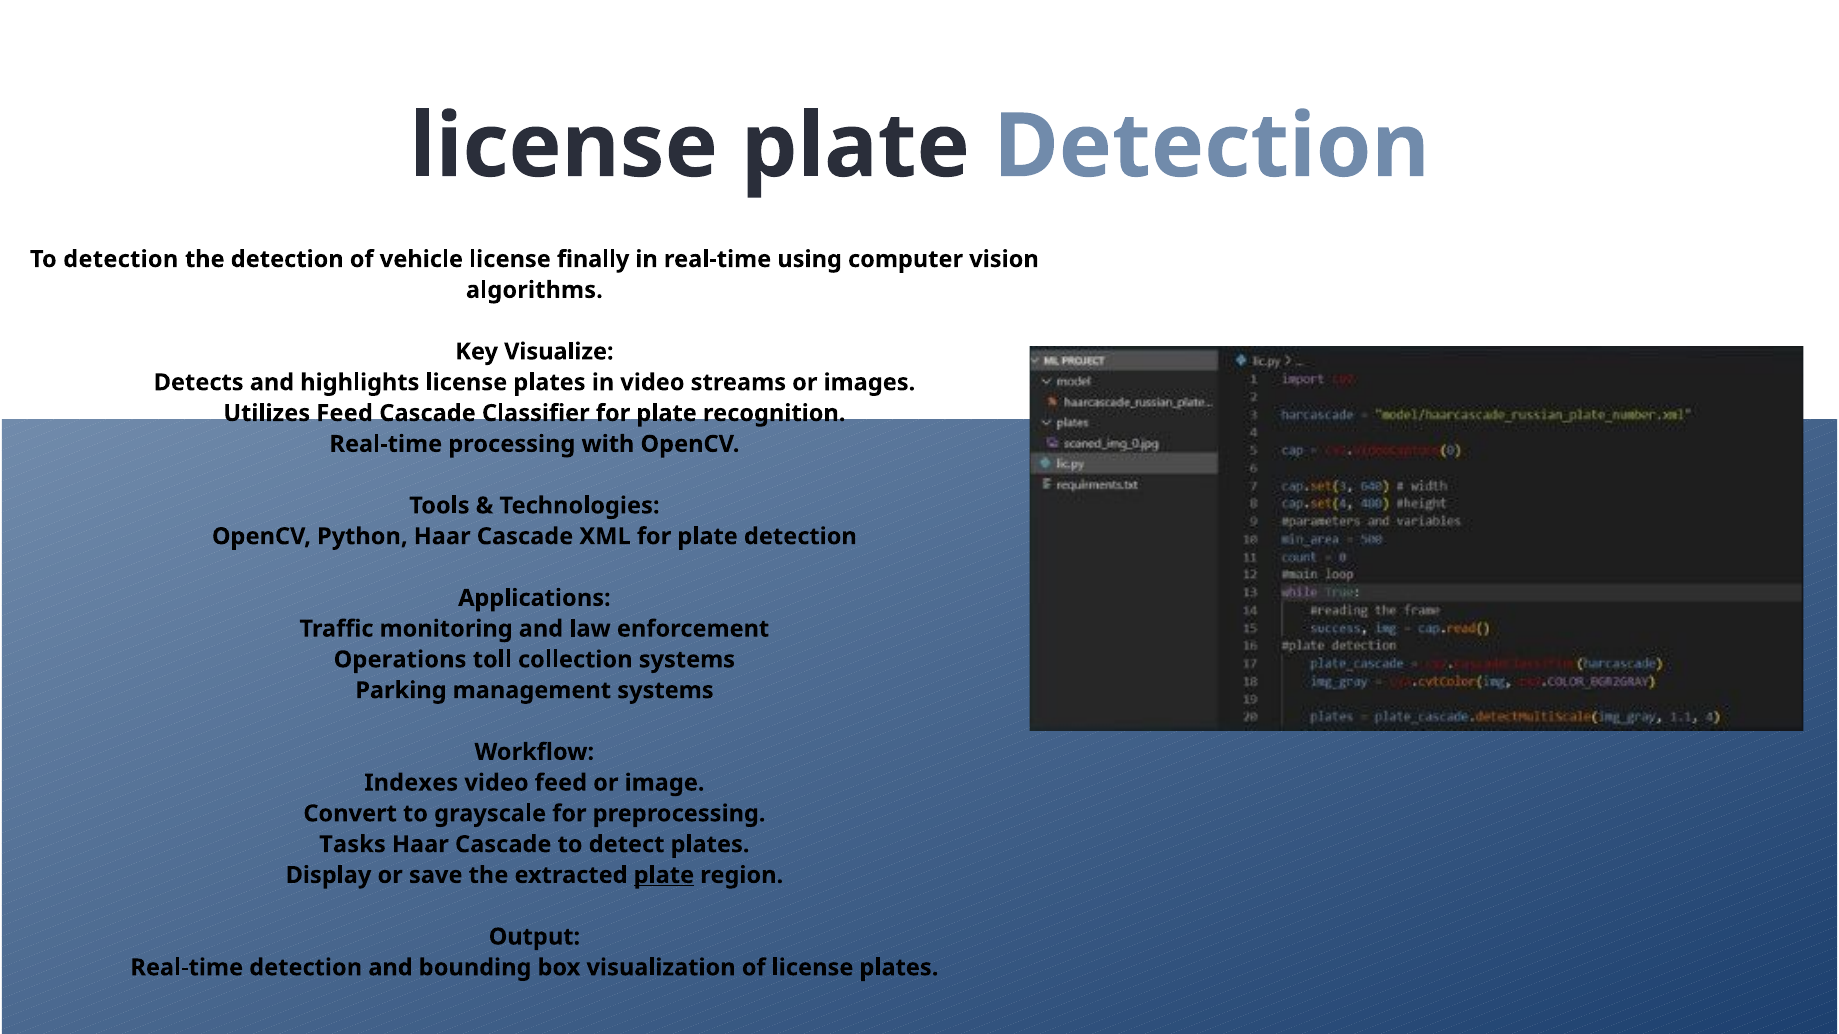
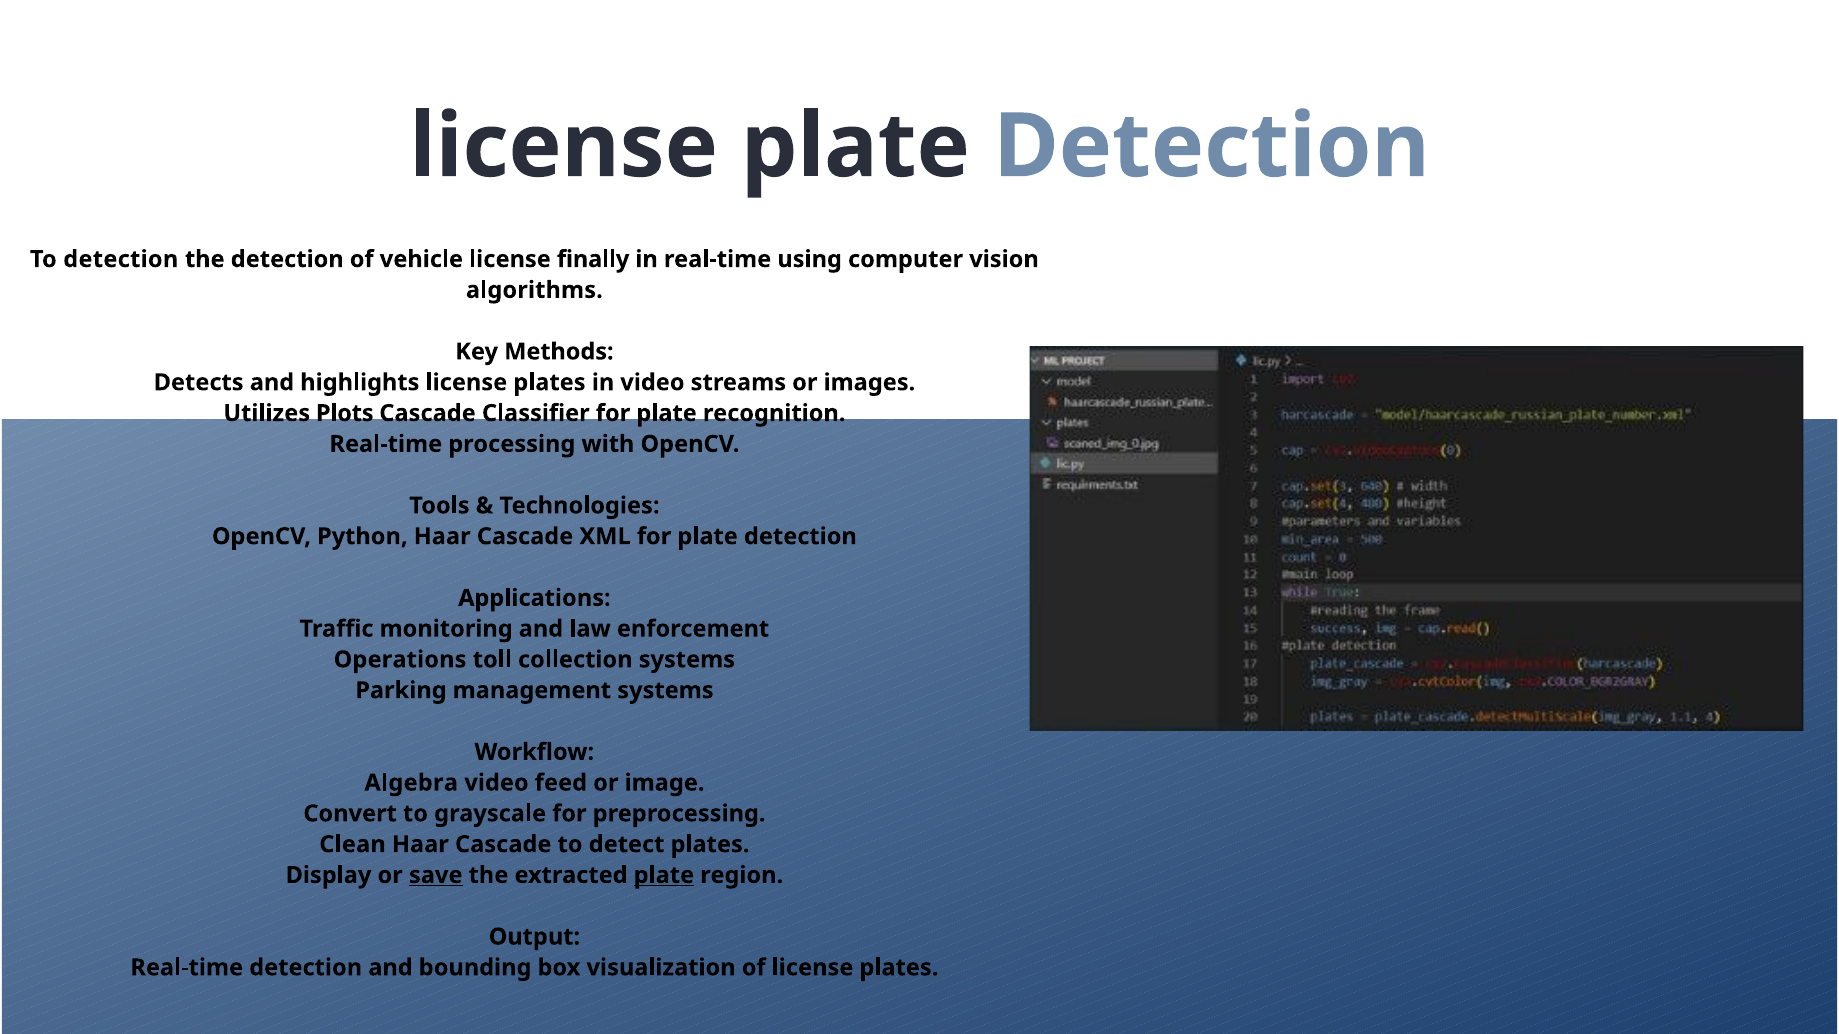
Visualize: Visualize -> Methods (559, 352)
Utilizes Feed: Feed -> Plots (345, 413)
Indexes: Indexes -> Algebra (411, 783)
Tasks: Tasks -> Clean (352, 845)
save underline: none -> present (436, 876)
